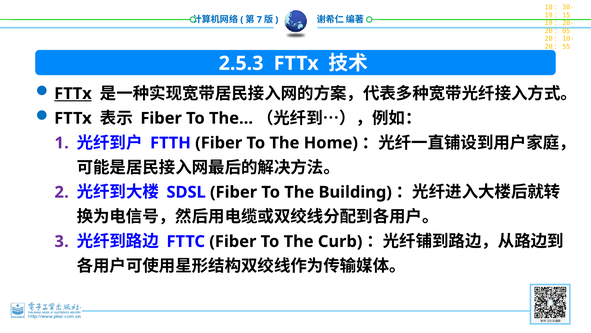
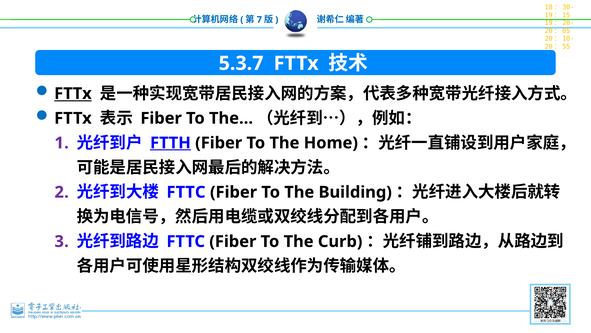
2.5.3: 2.5.3 -> 5.3.7 (241, 63)
FTTH underline: none -> present (170, 143)
SDSL: SDSL -> FTTC (186, 192)
